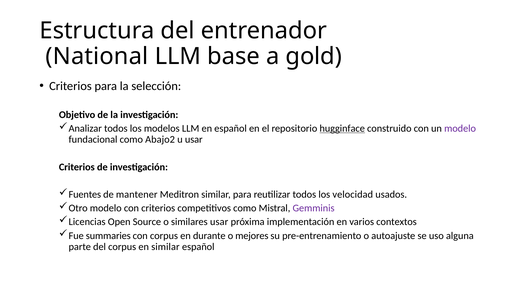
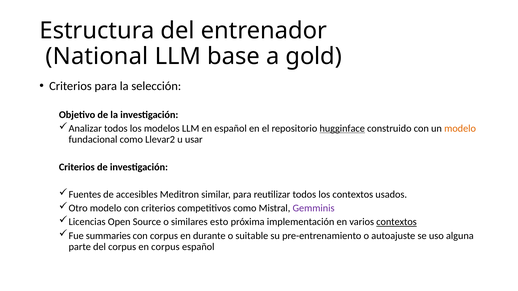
modelo colour: purple -> orange (460, 129)
Abajo2: Abajo2 -> Llevar2 (160, 140)
mantener: mantener -> accesibles (137, 195)
los velocidad: velocidad -> contextos (353, 195)
similares usar: usar -> esto (219, 222)
contextos underline: none -> present (397, 222)
mejores: mejores -> suitable (252, 236)
en similar: similar -> corpus (165, 247)
